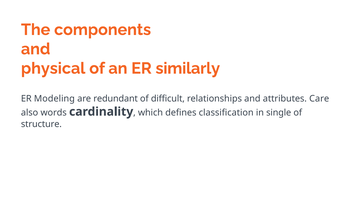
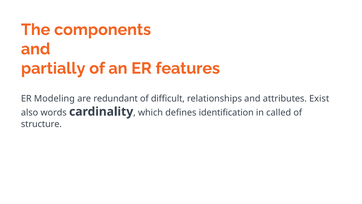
physical: physical -> partially (53, 68)
similarly: similarly -> features (188, 68)
Care: Care -> Exist (319, 99)
classification: classification -> identification (226, 112)
single: single -> called (279, 112)
